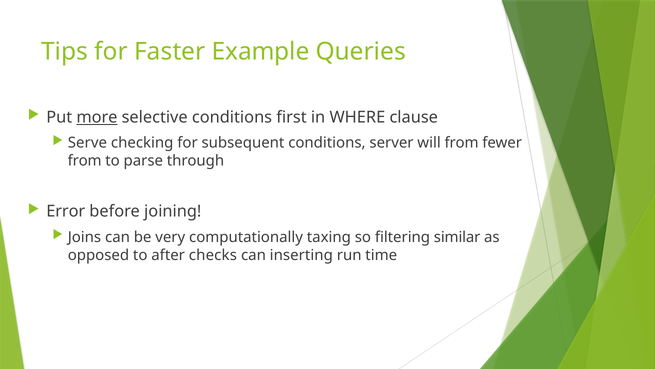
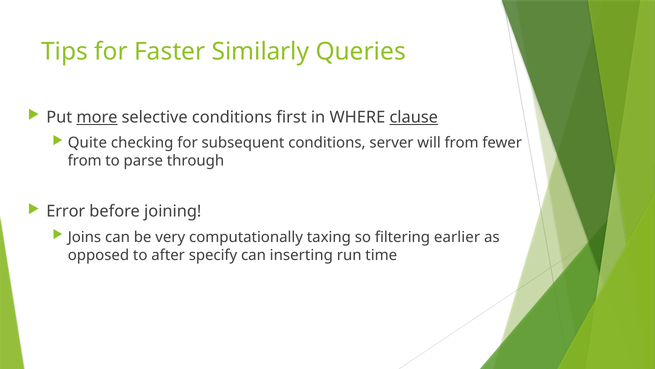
Example: Example -> Similarly (261, 52)
clause underline: none -> present (414, 117)
Serve: Serve -> Quite (87, 143)
similar: similar -> earlier (457, 237)
checks: checks -> specify (213, 255)
